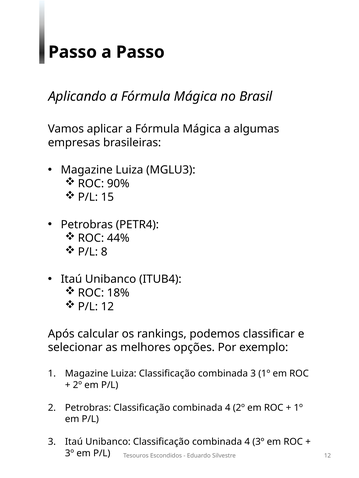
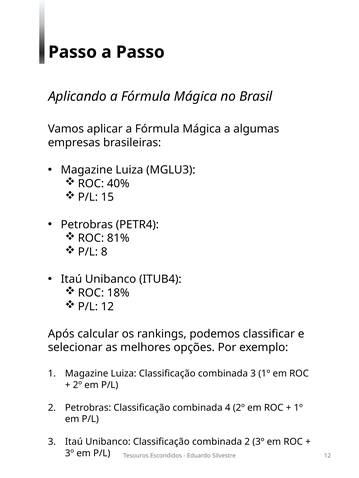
90%: 90% -> 40% (118, 184)
44%: 44% -> 81% (118, 239)
Unibanco Classificação combinada 4: 4 -> 2 (247, 442)
